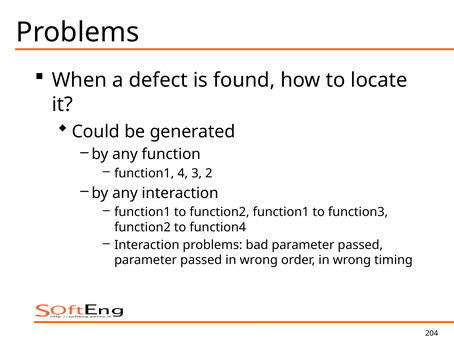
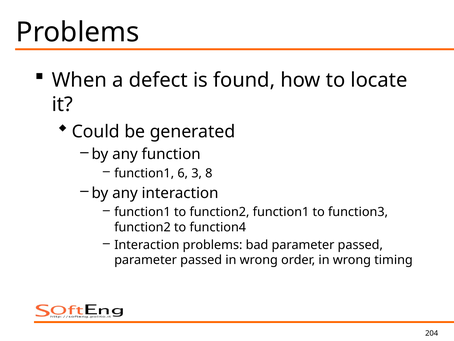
4: 4 -> 6 (183, 173)
2: 2 -> 8 (209, 173)
